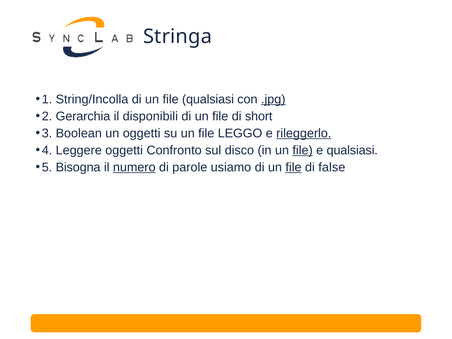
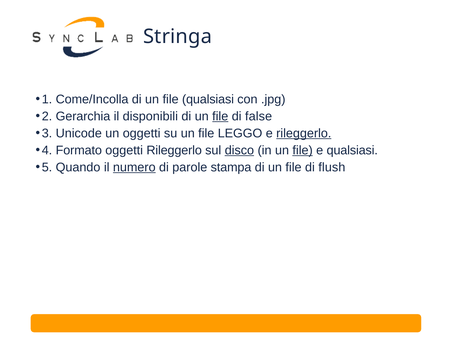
String/Incolla: String/Incolla -> Come/Incolla (92, 99)
.jpg underline: present -> none (273, 99)
file underline: none -> present (220, 116)
short: short -> false (259, 116)
Boolean: Boolean -> Unicode (79, 133)
Leggere: Leggere -> Formato (79, 150)
oggetti Confronto: Confronto -> Rileggerlo (174, 150)
disco underline: none -> present (239, 150)
Bisogna: Bisogna -> Quando (78, 167)
usiamo: usiamo -> stampa (231, 167)
file underline: present -> none (293, 167)
false: false -> flush (332, 167)
